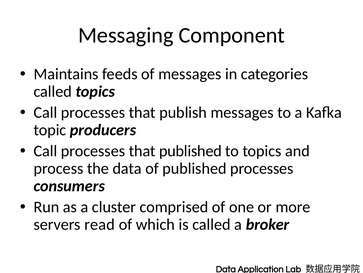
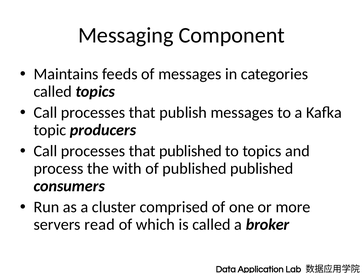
the data: data -> with (127, 168)
published processes: processes -> published (262, 168)
